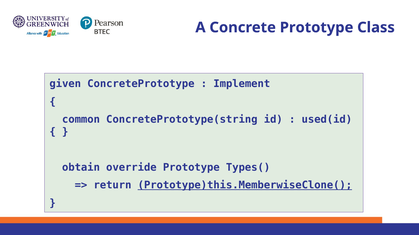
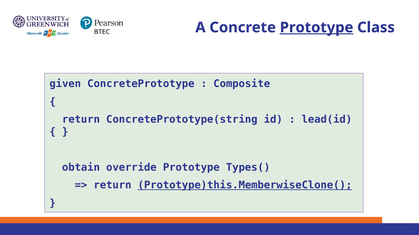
Prototype underline: none -> present (317, 28)
Implement: Implement -> Composite (242, 84)
common: common -> return (81, 120)
used(id: used(id -> lead(id (327, 120)
